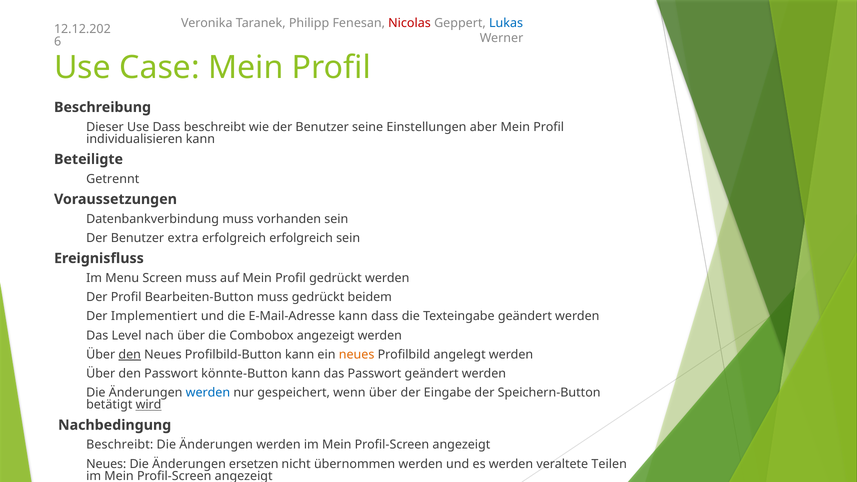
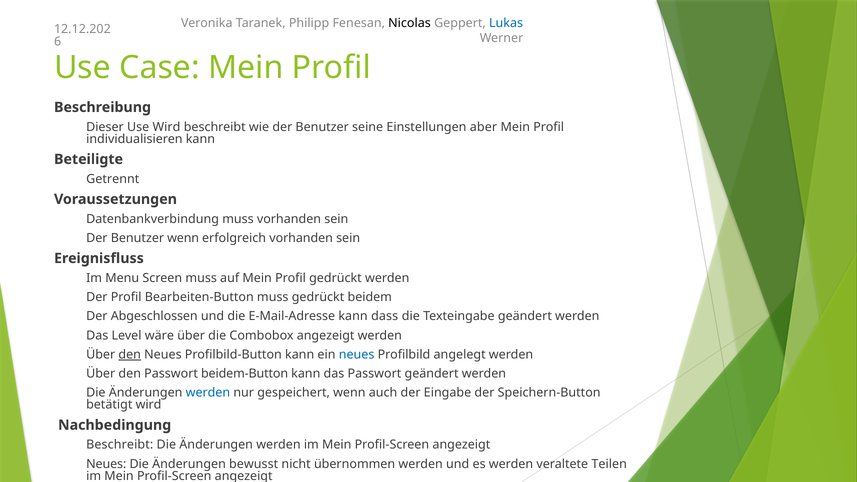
Nicolas colour: red -> black (410, 23)
Use Dass: Dass -> Wird (166, 127)
Benutzer extra: extra -> wenn (183, 238)
erfolgreich erfolgreich: erfolgreich -> vorhanden (301, 238)
Implementiert: Implementiert -> Abgeschlossen (154, 316)
nach: nach -> wäre (159, 335)
neues colour: orange -> blue (357, 355)
könnte-Button: könnte-Button -> beidem-Button (245, 374)
wenn über: über -> auch (383, 393)
wird underline: present -> none (148, 405)
ersetzen: ersetzen -> bewusst (254, 464)
